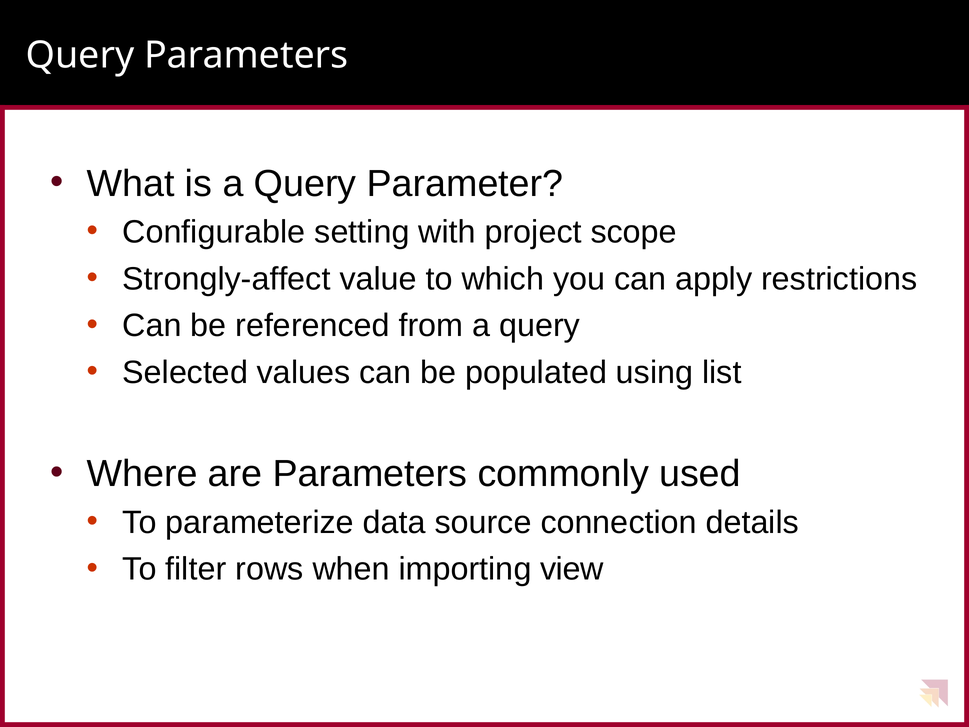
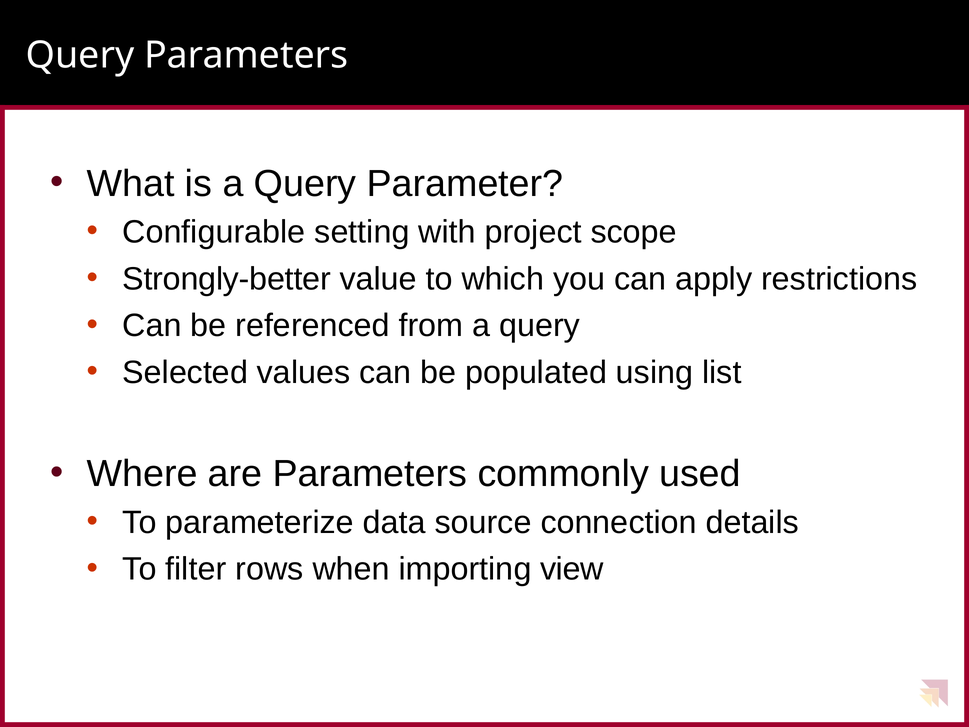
Strongly-affect: Strongly-affect -> Strongly-better (227, 279)
